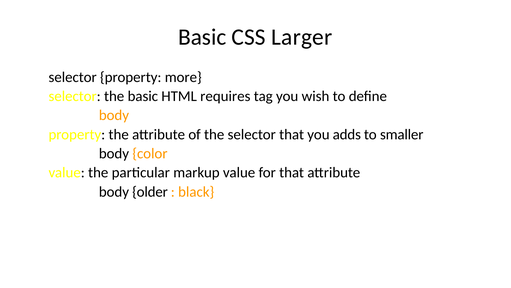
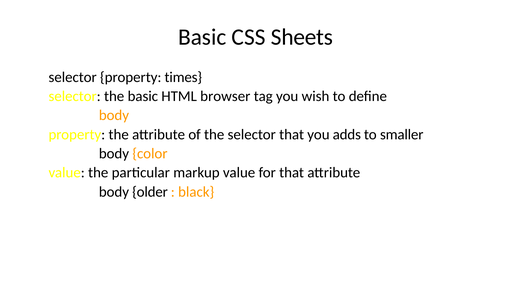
Larger: Larger -> Sheets (302, 37)
more: more -> times (183, 77)
requires: requires -> browser (225, 96)
